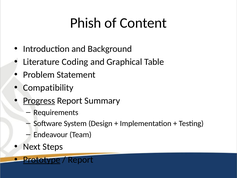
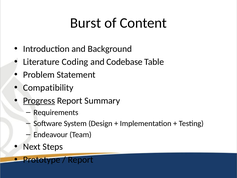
Phish: Phish -> Burst (86, 23)
Graphical: Graphical -> Codebase (124, 62)
Prototype underline: present -> none (42, 159)
